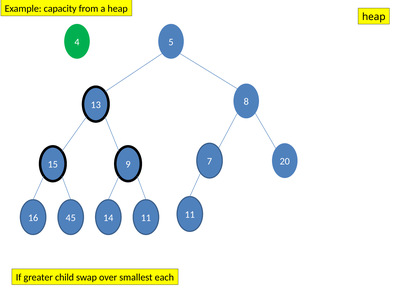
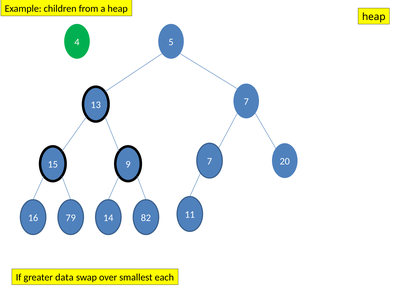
capacity: capacity -> children (60, 9)
13 8: 8 -> 7 (246, 101)
45: 45 -> 79 (71, 217)
14 11: 11 -> 82 (146, 217)
child: child -> data (64, 277)
